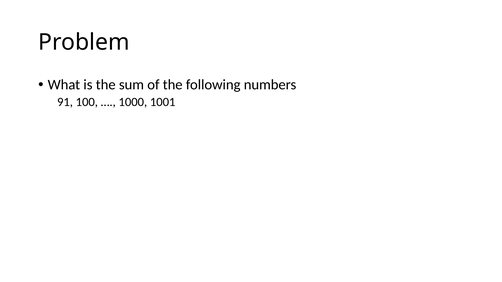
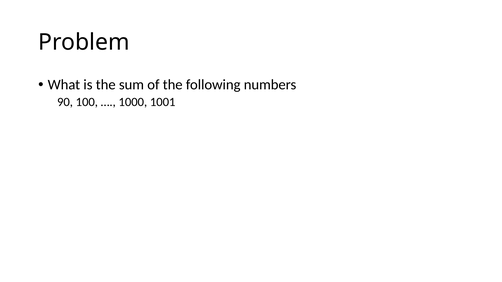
91: 91 -> 90 (65, 102)
